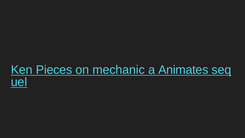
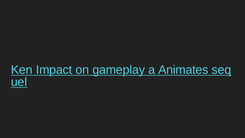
Pieces: Pieces -> Impact (54, 70)
mechanic: mechanic -> gameplay (119, 70)
